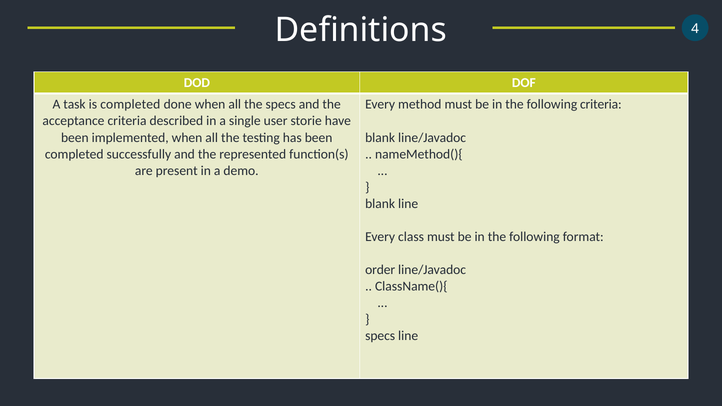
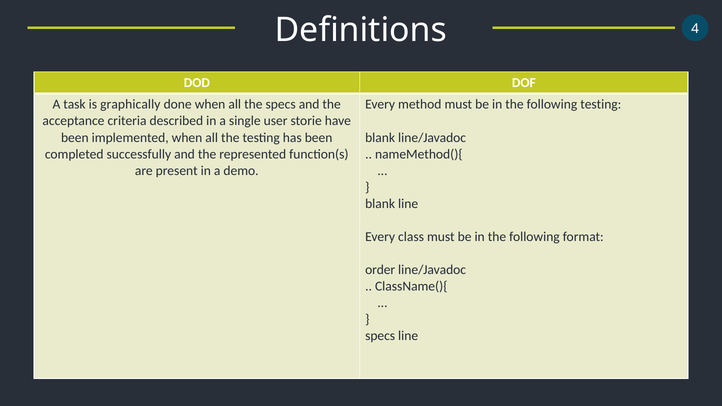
is completed: completed -> graphically (130, 105)
following criteria: criteria -> testing (601, 105)
